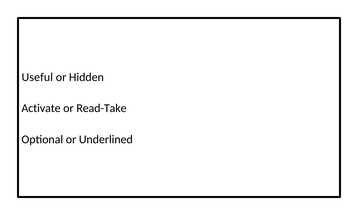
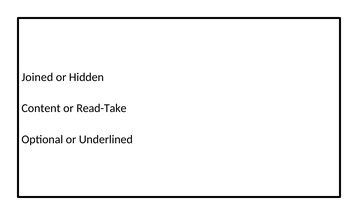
Useful: Useful -> Joined (37, 77)
Activate: Activate -> Content (41, 108)
